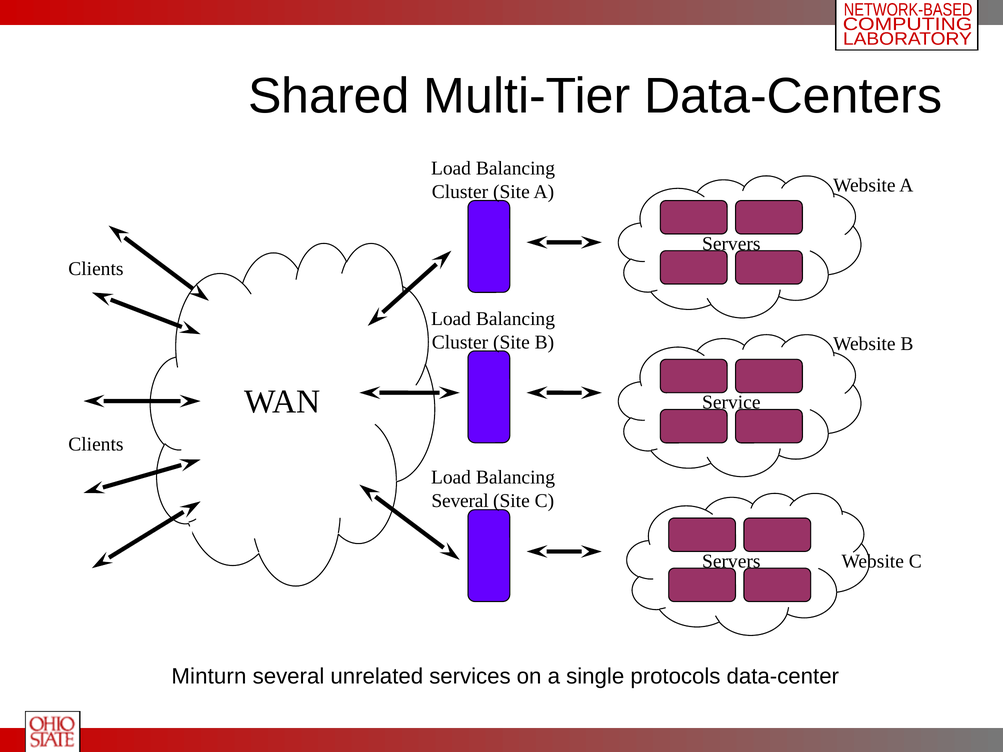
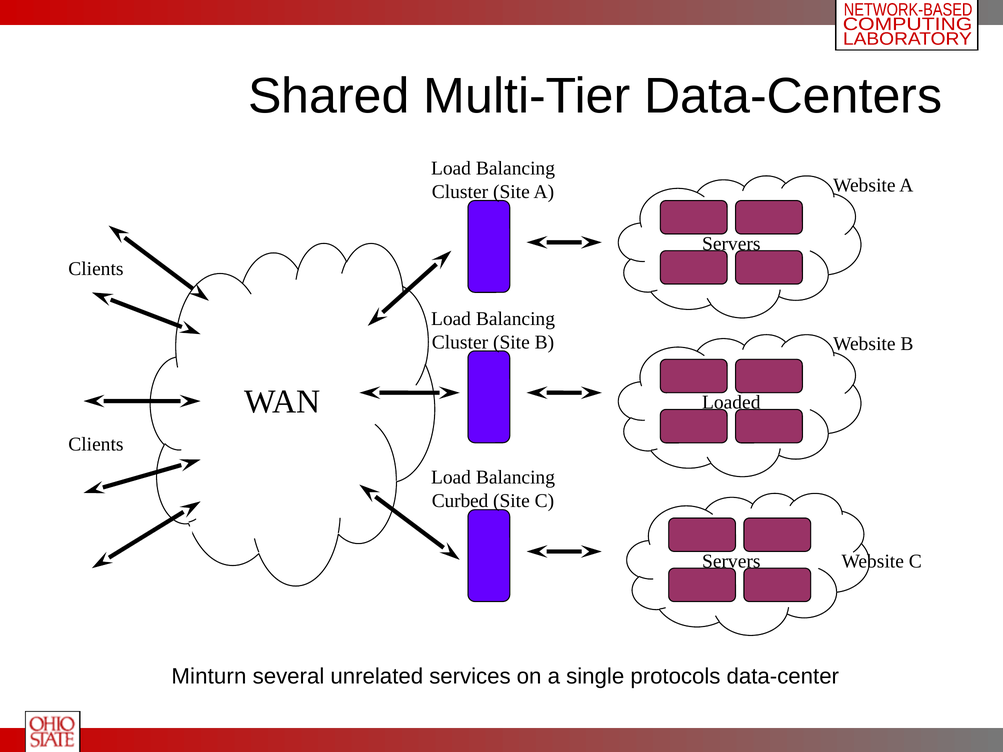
Service: Service -> Loaded (731, 403)
Several: Several -> Curbed (460, 501)
